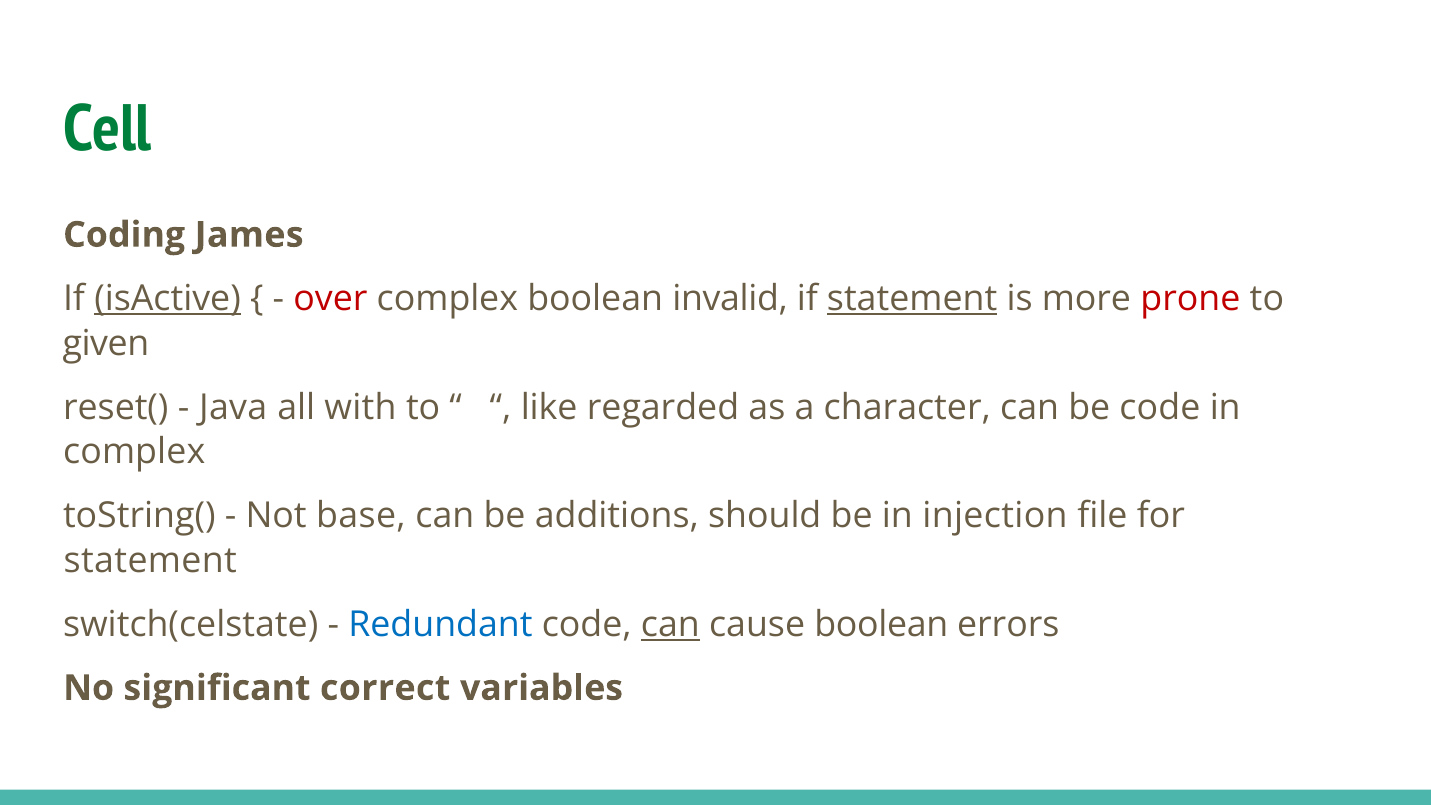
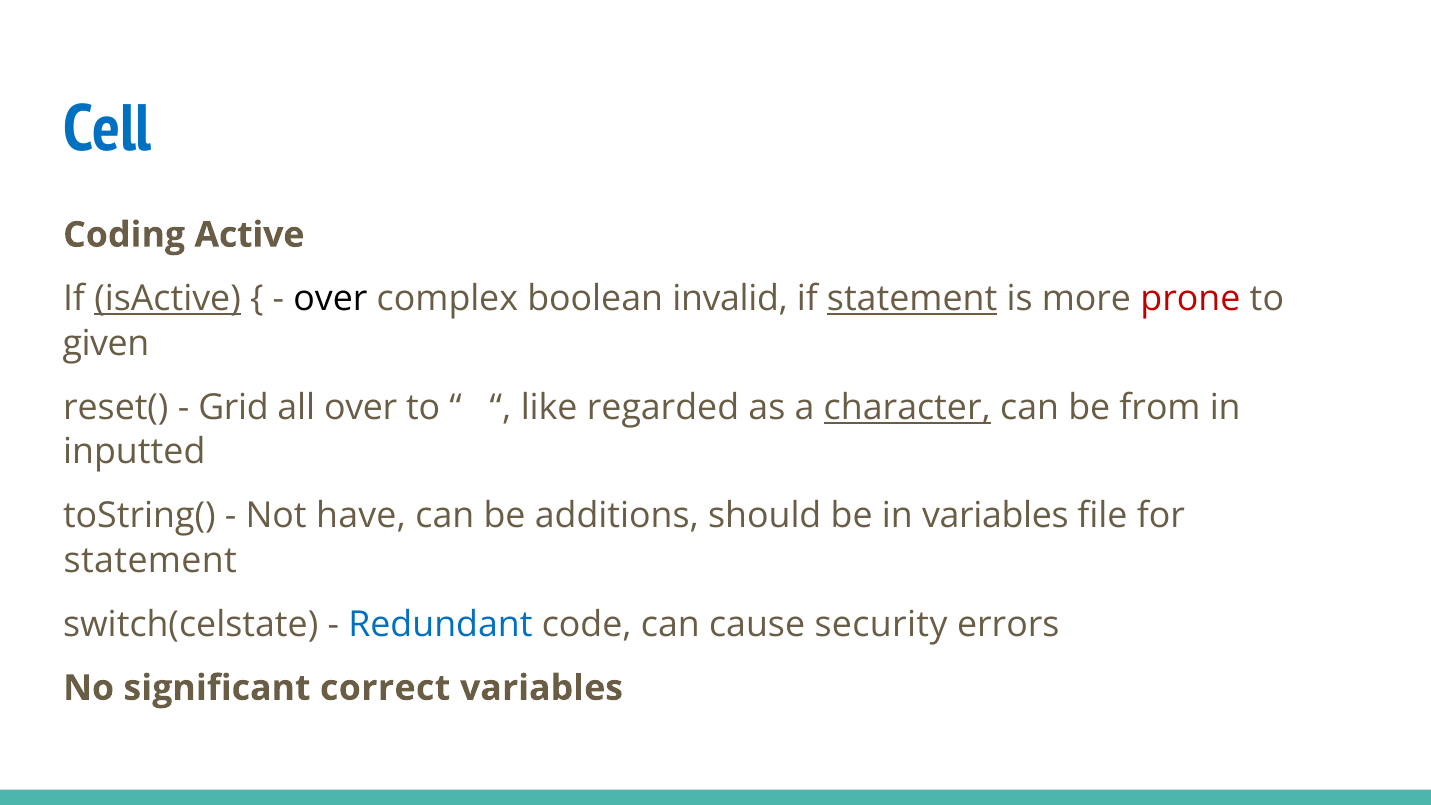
Cell colour: green -> blue (107, 129)
James: James -> Active (249, 235)
over colour: red -> black (330, 299)
Java: Java -> Grid (234, 407)
all with: with -> over (361, 407)
character underline: none -> present (907, 407)
be code: code -> from (1160, 407)
complex: complex -> inputted (134, 452)
base: base -> have (361, 516)
in injection: injection -> variables (995, 516)
can underline: present -> none (670, 624)
cause boolean: boolean -> security (881, 624)
